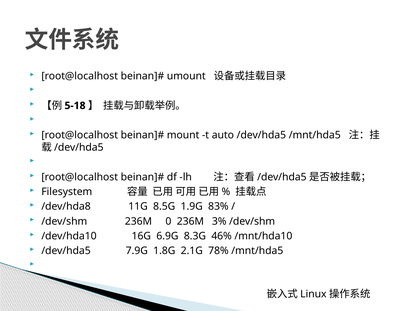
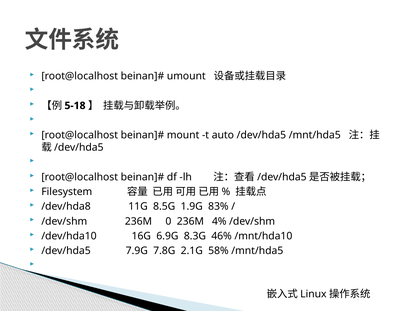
3%: 3% -> 4% (219, 221)
1.8G: 1.8G -> 7.8G (164, 250)
78%: 78% -> 58% (218, 250)
